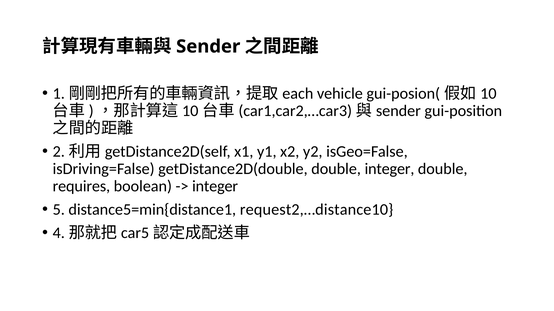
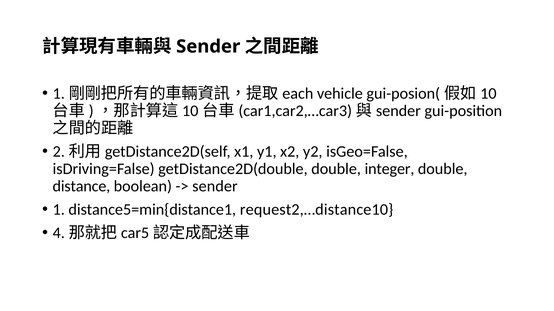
requires: requires -> distance (81, 187)
integer: integer -> sender (215, 187)
5: 5 -> 1 (59, 210)
